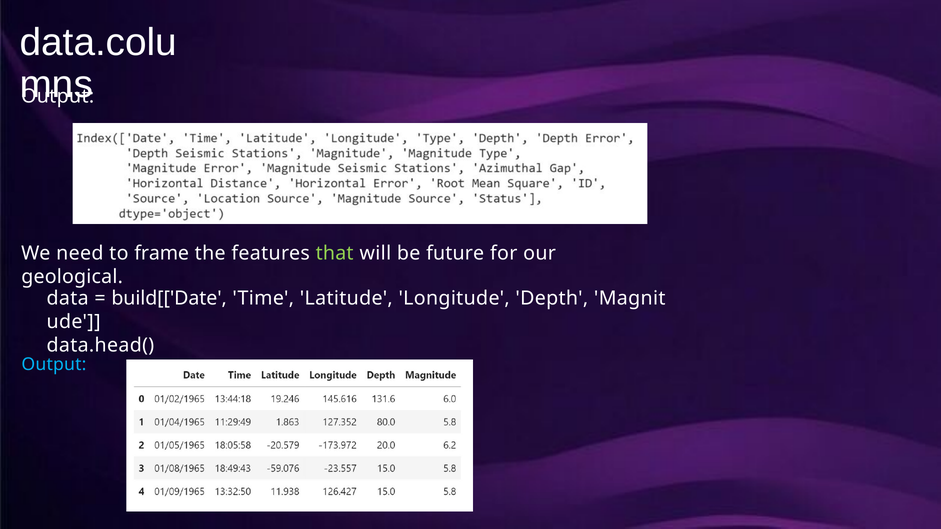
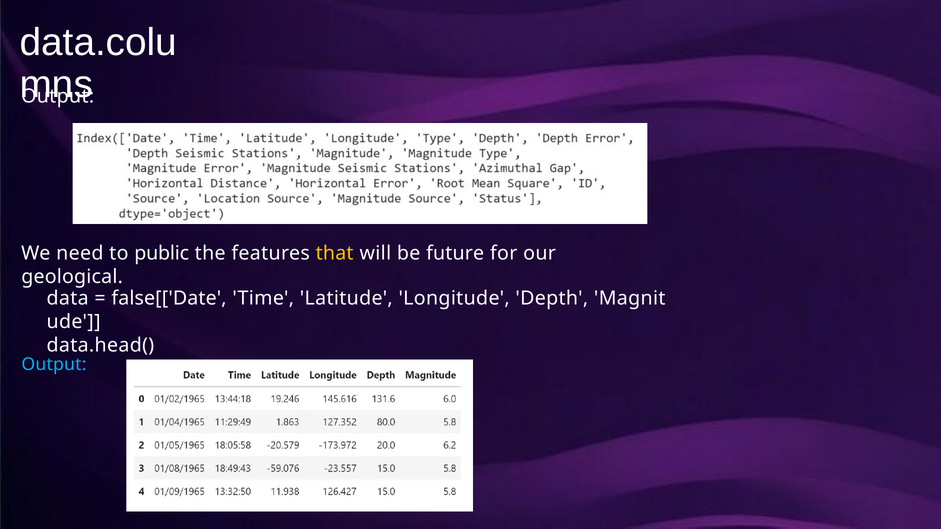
frame: frame -> public (162, 254)
that colour: light green -> yellow (335, 254)
build[['Date: build[['Date -> false[['Date (169, 299)
